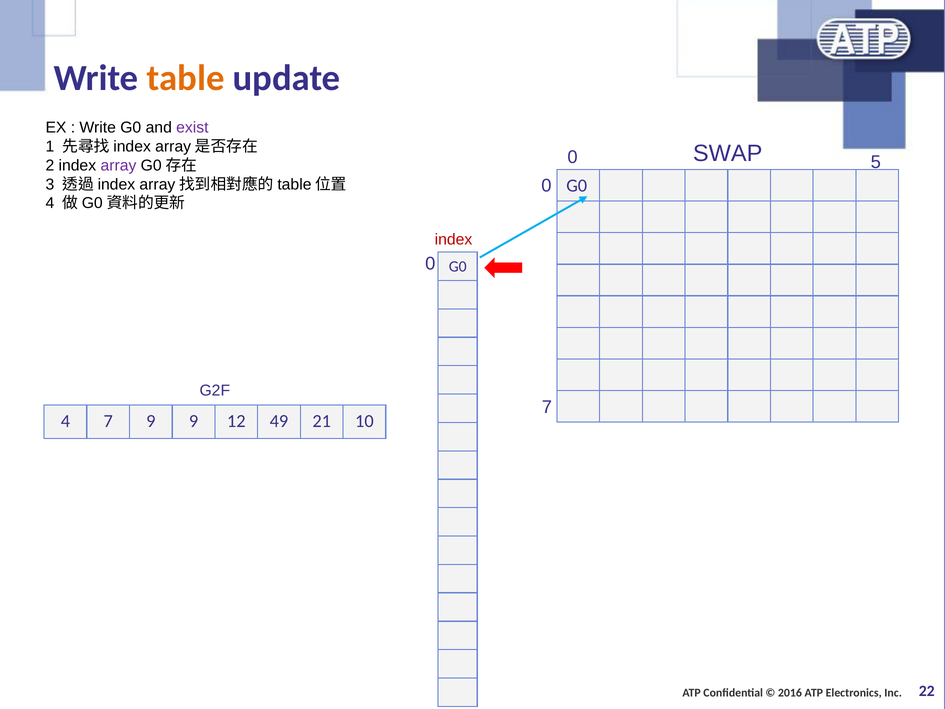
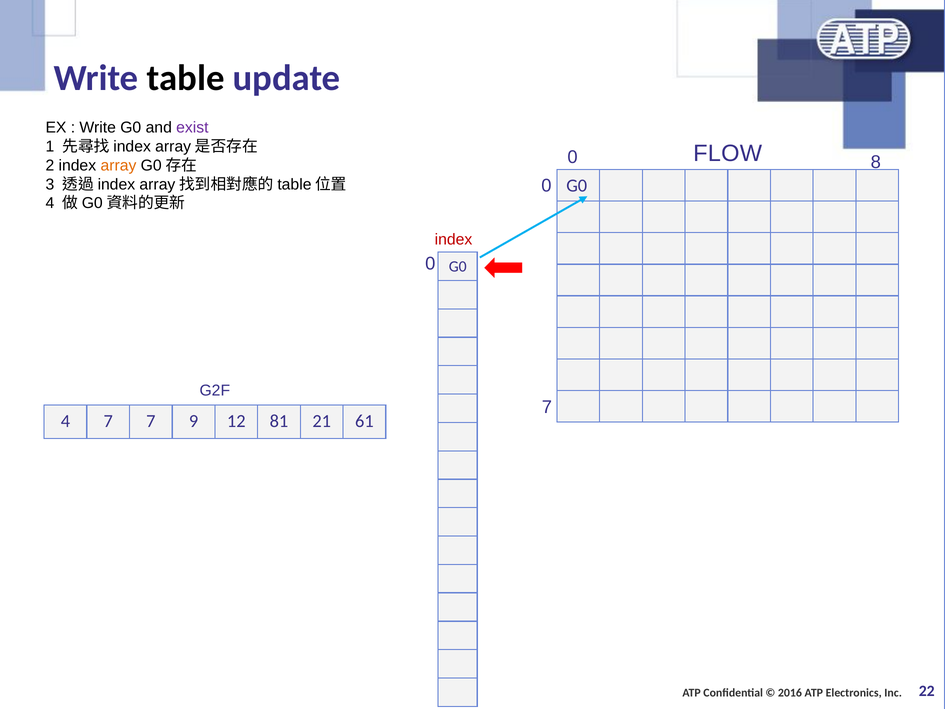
table colour: orange -> black (186, 78)
SWAP: SWAP -> FLOW (728, 154)
5: 5 -> 8 (876, 162)
array colour: purple -> orange (118, 165)
7 9: 9 -> 7 (151, 421)
49: 49 -> 81 (279, 421)
10: 10 -> 61 (364, 421)
